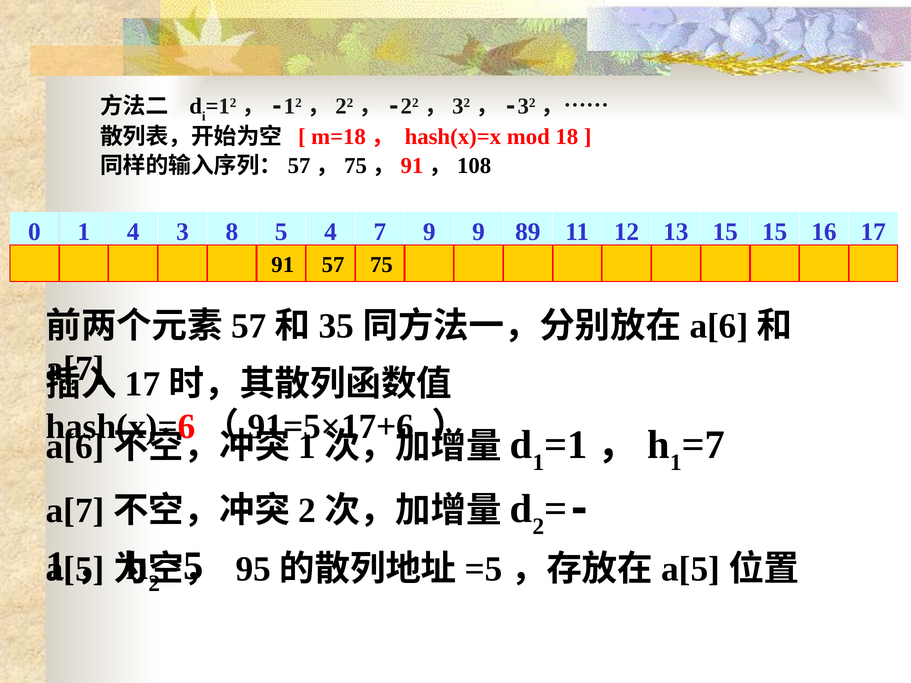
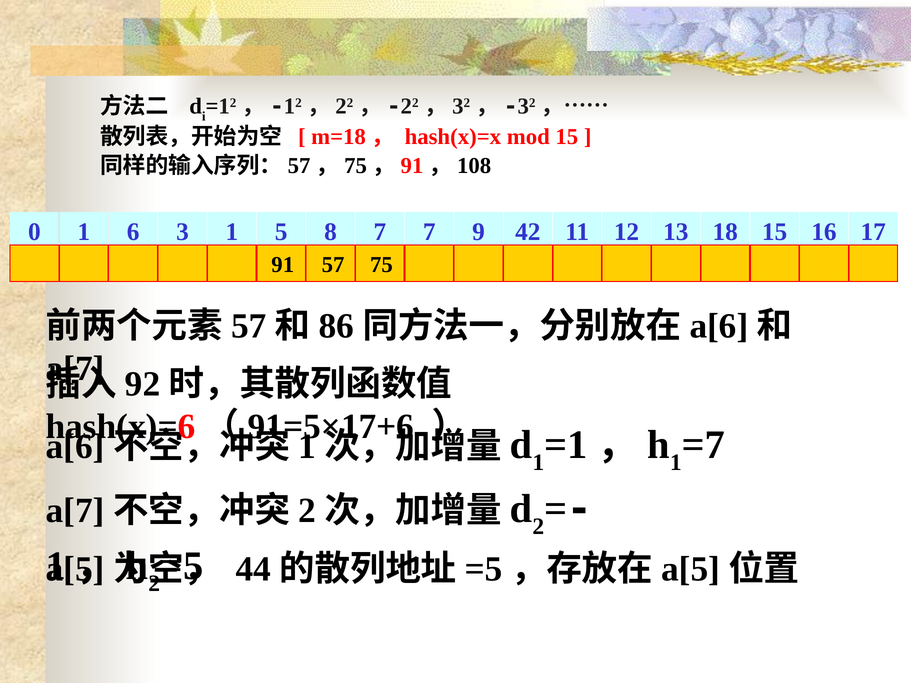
mod 18: 18 -> 15 (567, 137)
1 4: 4 -> 6 (133, 232)
3 8: 8 -> 1 (232, 232)
5 4: 4 -> 8 (331, 232)
7 9: 9 -> 7 (429, 232)
89: 89 -> 42 (528, 232)
13 15: 15 -> 18 (725, 232)
35: 35 -> 86 (336, 326)
17: 17 -> 92 (143, 384)
95: 95 -> 44 (253, 569)
